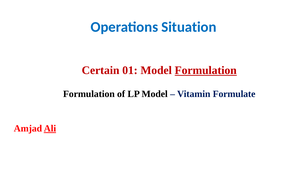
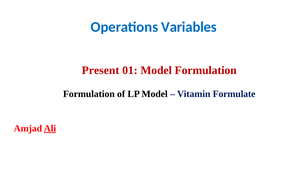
Situation: Situation -> Variables (189, 27)
Certain: Certain -> Present (101, 70)
Formulation underline: present -> none (206, 70)
